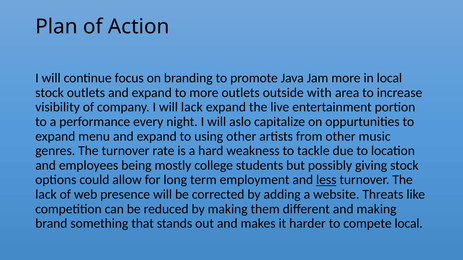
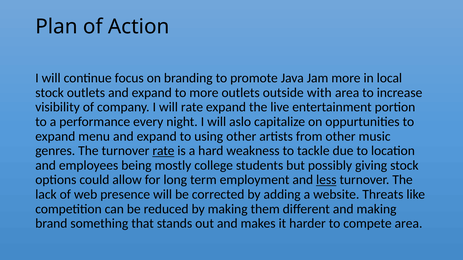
will lack: lack -> rate (192, 107)
rate underline: none -> present (163, 151)
compete local: local -> area (409, 224)
